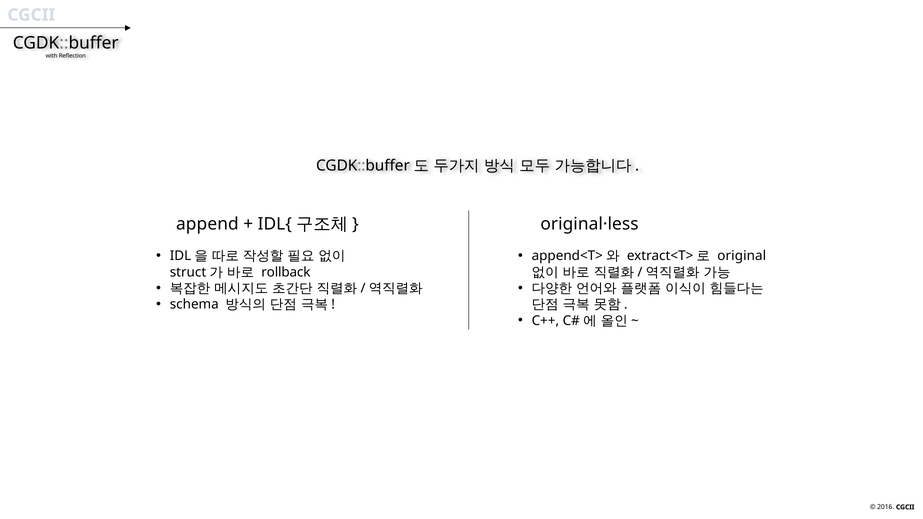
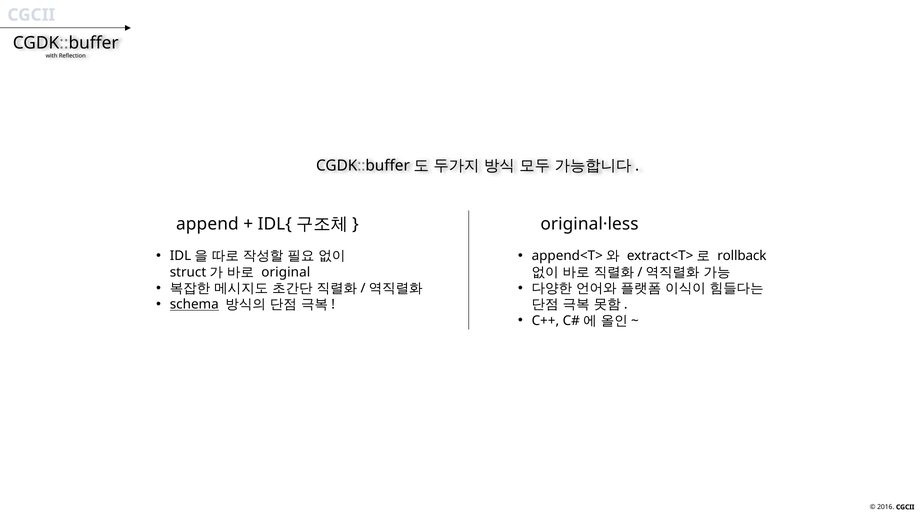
original: original -> rollback (742, 256)
rollback: rollback -> original (286, 272)
schema underline: none -> present (194, 305)
